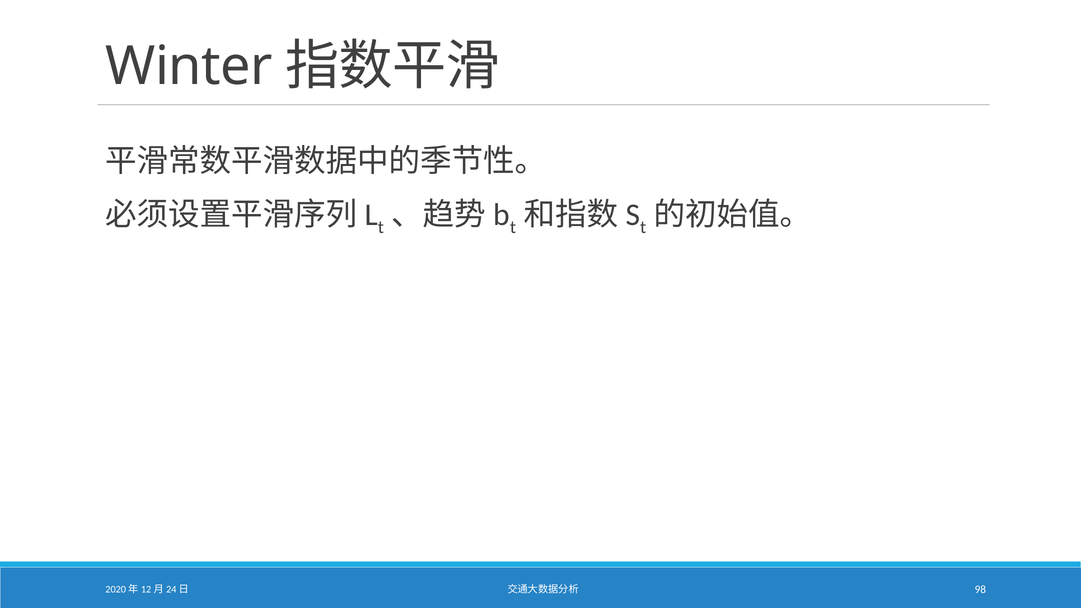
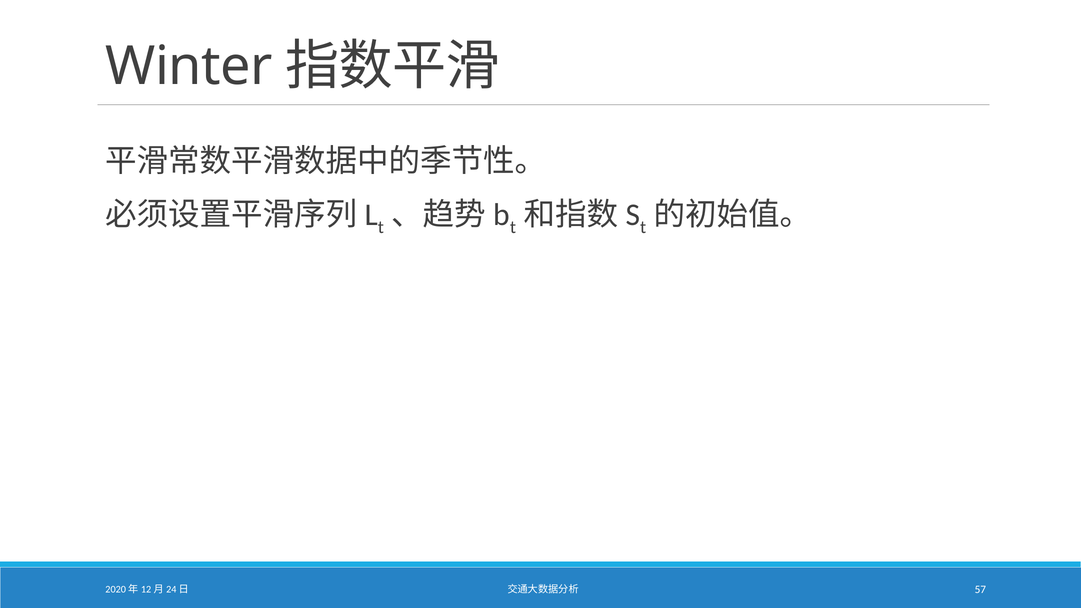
98: 98 -> 57 (980, 590)
